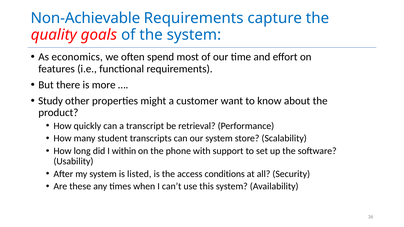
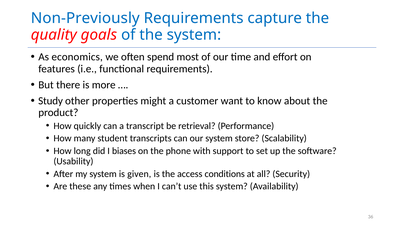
Non-Achievable: Non-Achievable -> Non-Previously (85, 18)
within: within -> biases (124, 151)
listed: listed -> given (139, 174)
